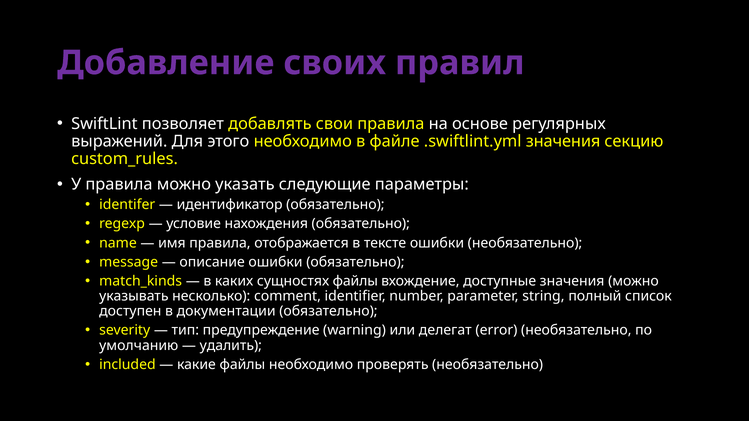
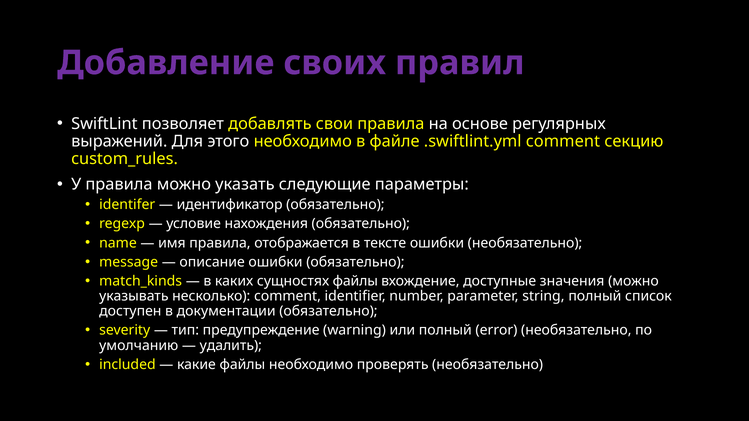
.swiftlint.yml значения: значения -> comment (563, 141)
или делегат: делегат -> полный (445, 331)
